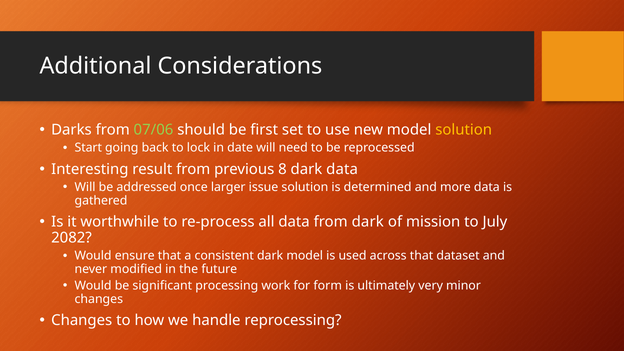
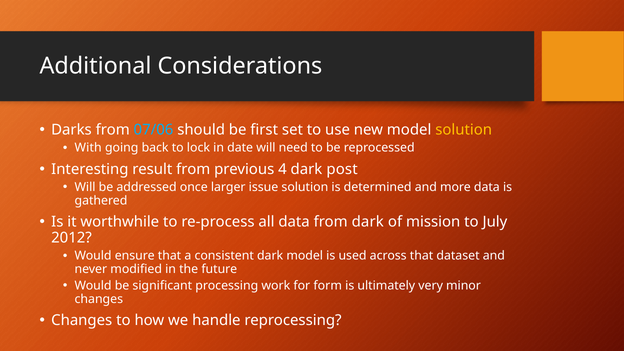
07/06 colour: light green -> light blue (153, 130)
Start: Start -> With (88, 148)
8: 8 -> 4 (282, 169)
dark data: data -> post (342, 169)
2082: 2082 -> 2012 (72, 238)
